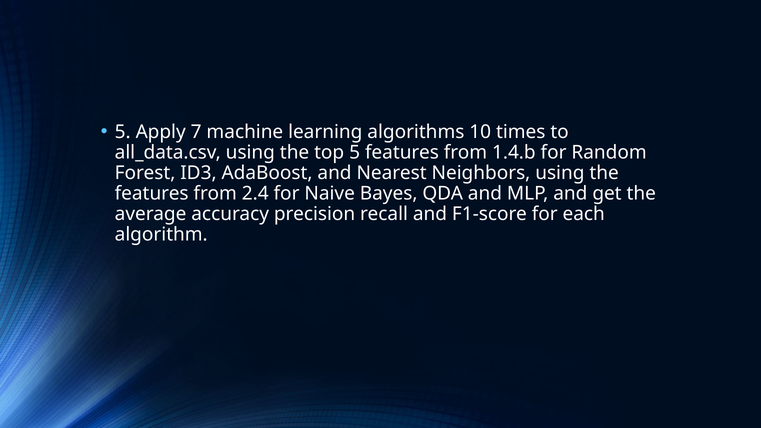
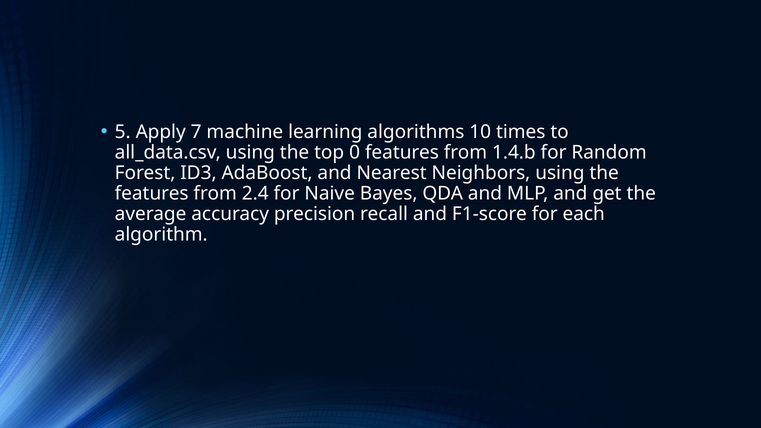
top 5: 5 -> 0 (355, 152)
